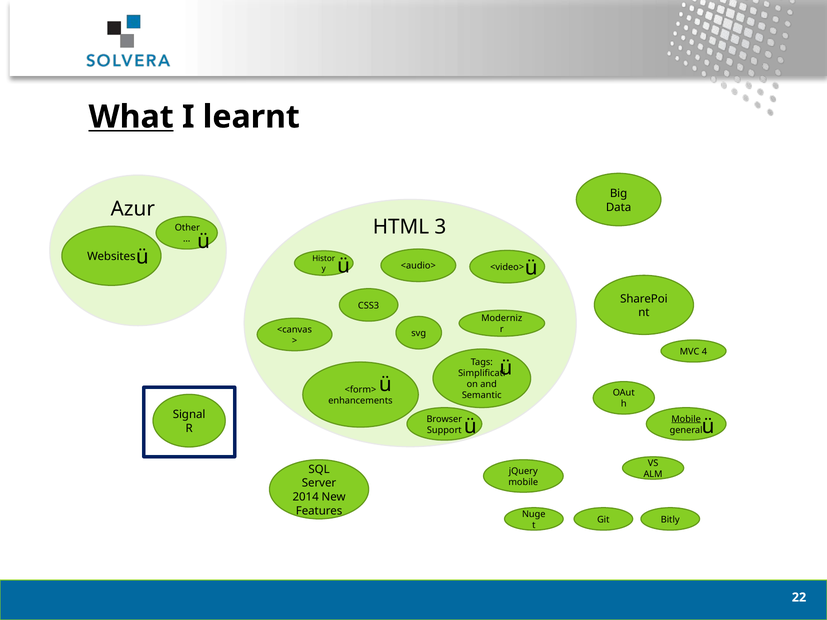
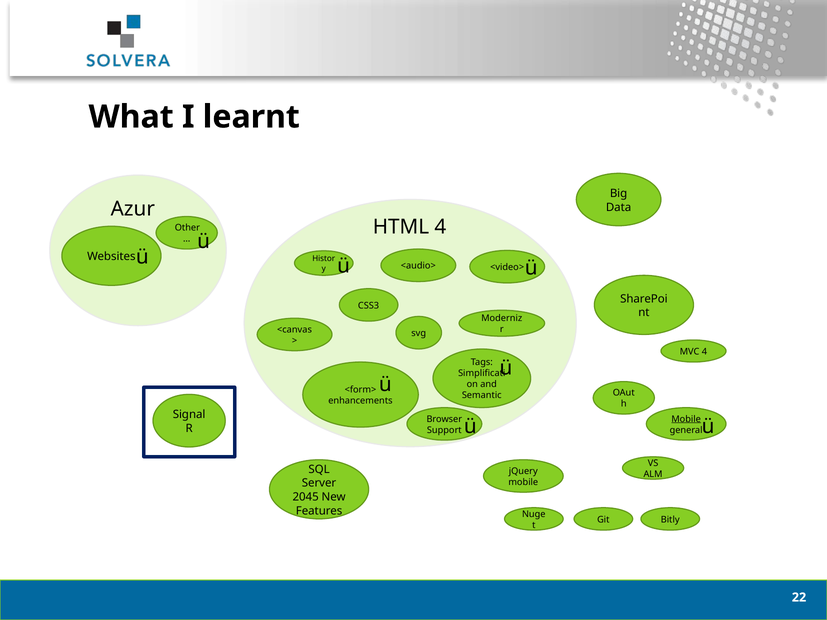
What underline: present -> none (131, 117)
HTML 3: 3 -> 4 (440, 227)
2014: 2014 -> 2045 (306, 497)
